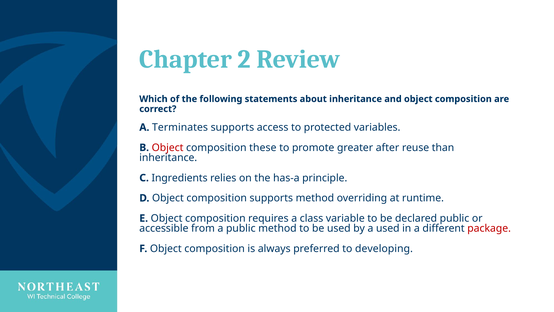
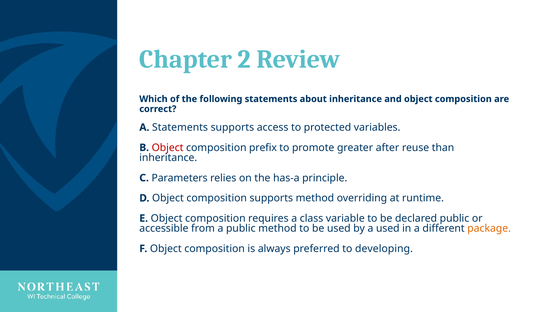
A Terminates: Terminates -> Statements (180, 127)
these: these -> prefix (263, 147)
Ingredients: Ingredients -> Parameters (180, 178)
package colour: red -> orange (489, 228)
